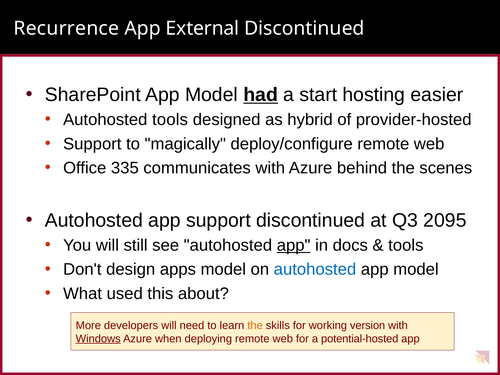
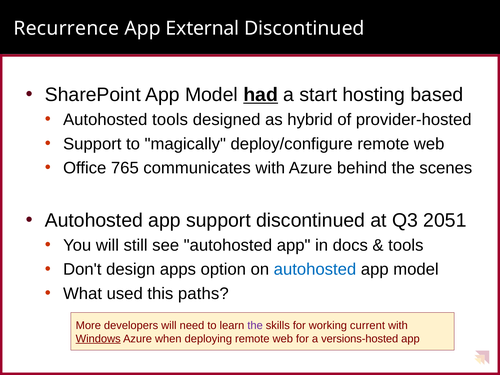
easier: easier -> based (437, 95)
335: 335 -> 765 (125, 168)
2095: 2095 -> 2051 (445, 220)
app underline: present -> none (294, 245)
apps model: model -> option (223, 269)
about: about -> paths (203, 294)
the colour: orange -> purple (255, 325)
version: version -> current (367, 325)
potential-hosted: potential-hosted -> versions-hosted (360, 339)
